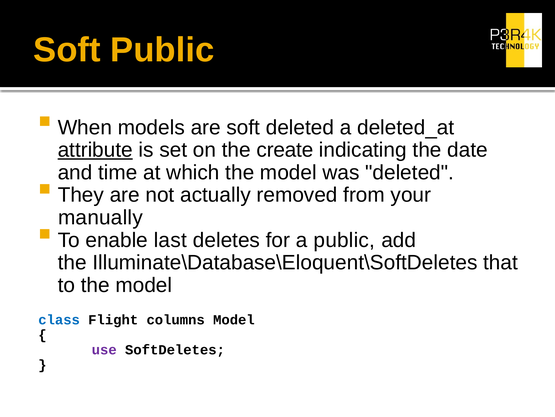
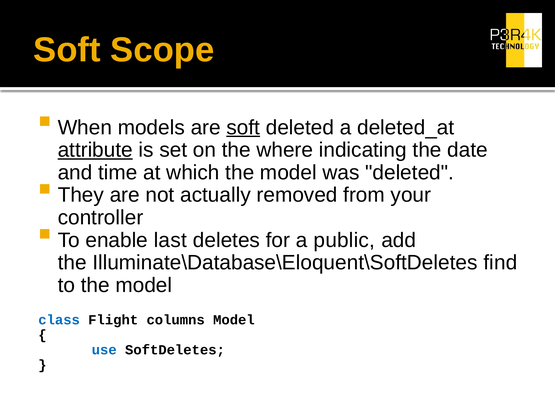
Soft Public: Public -> Scope (162, 50)
soft underline: none -> present (243, 127)
create: create -> where (285, 150)
manually: manually -> controller (100, 217)
that: that -> find (500, 262)
use colour: purple -> blue (104, 349)
